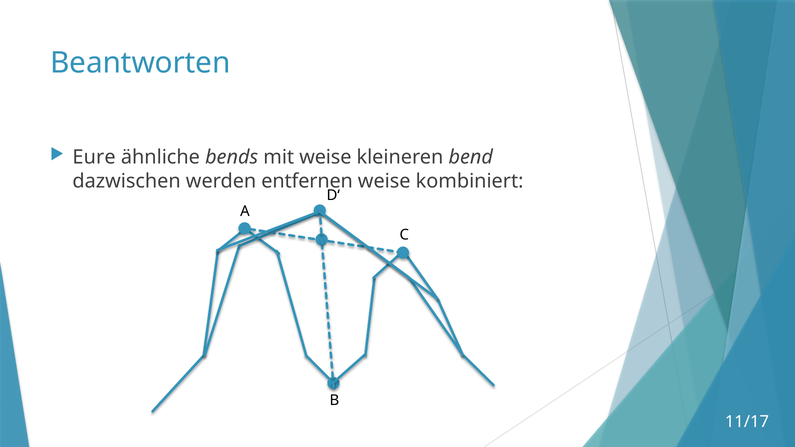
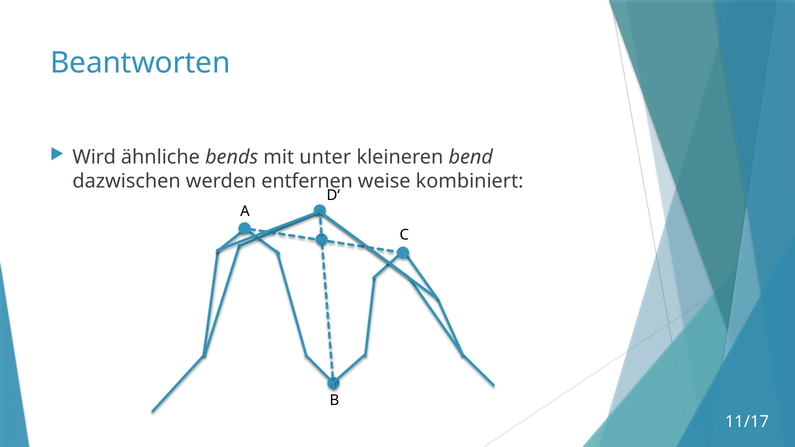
Eure: Eure -> Wird (94, 157)
mit weise: weise -> unter (325, 157)
